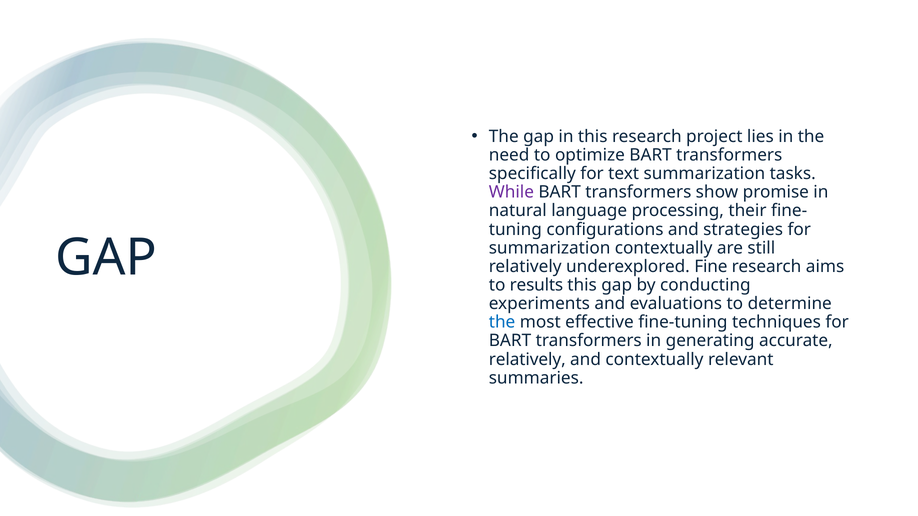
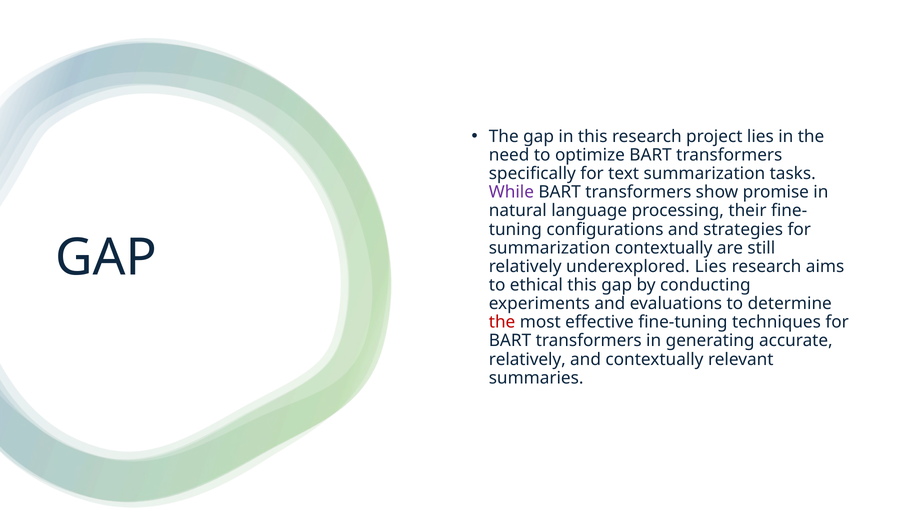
underexplored Fine: Fine -> Lies (711, 267)
results: results -> ethical (536, 285)
the colour: blue -> red (502, 322)
